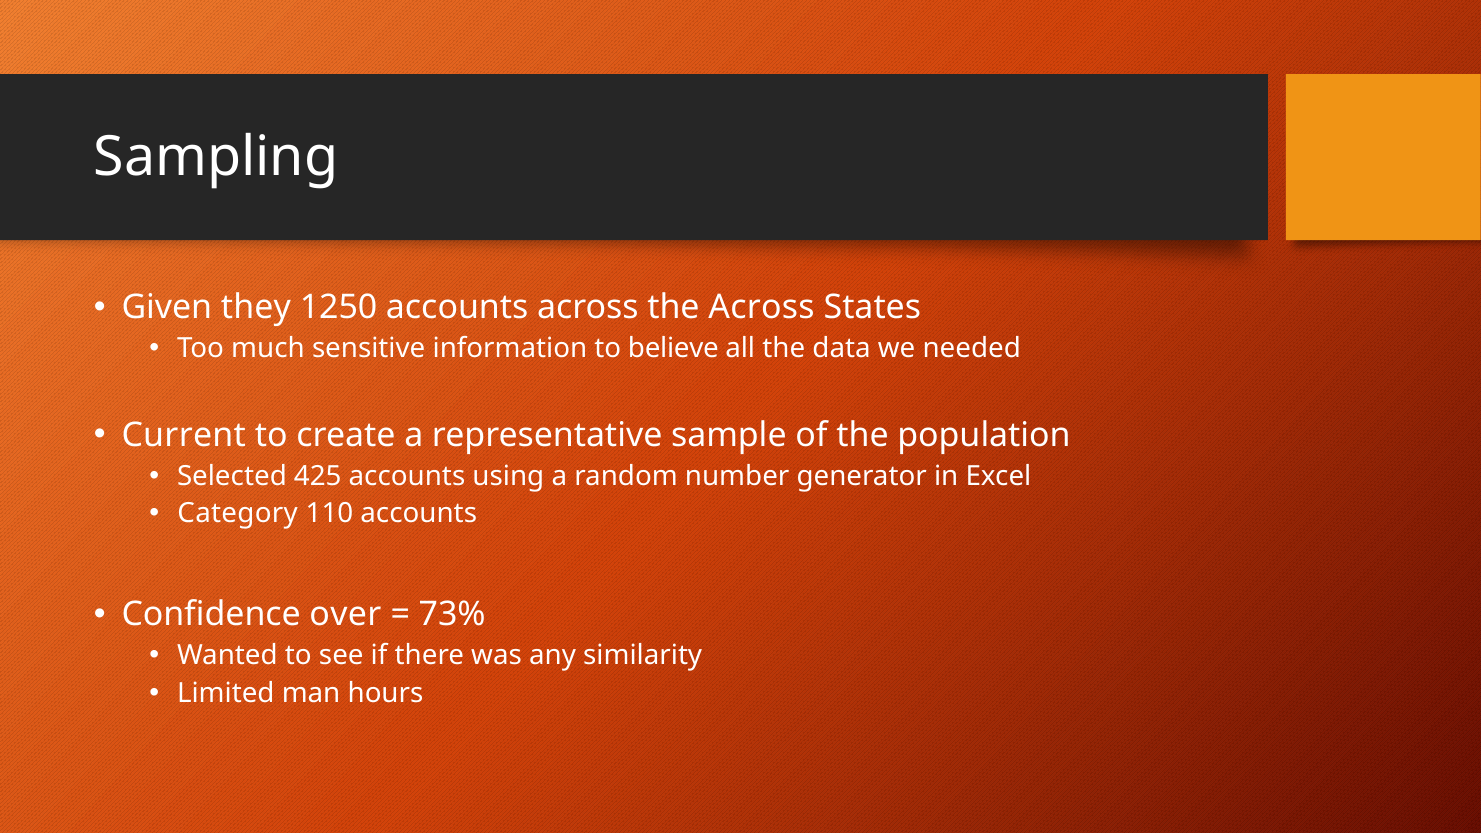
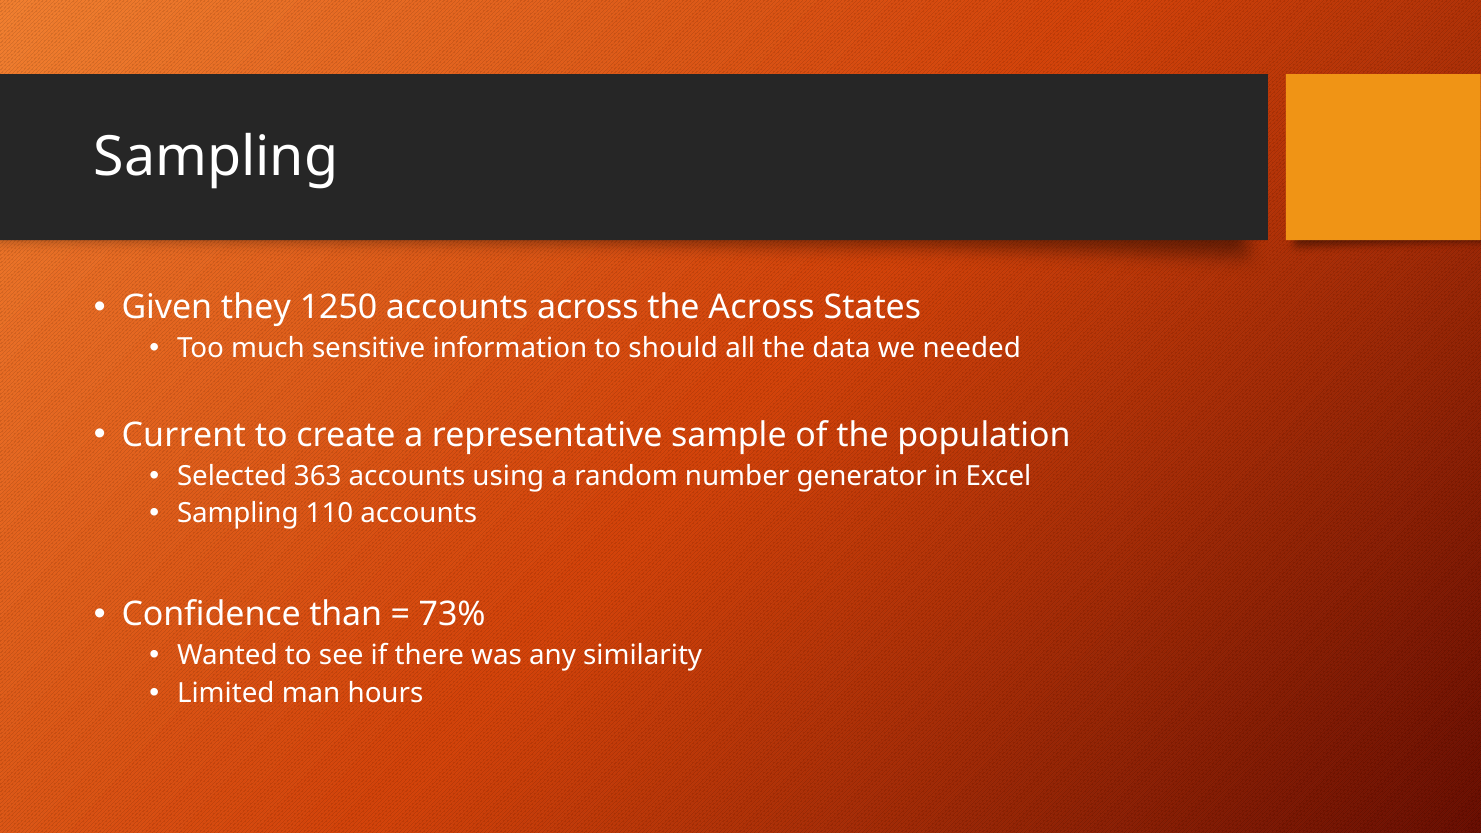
believe: believe -> should (673, 349)
425: 425 -> 363 (318, 476)
Category: Category -> Sampling (238, 514)
over: over -> than (346, 614)
